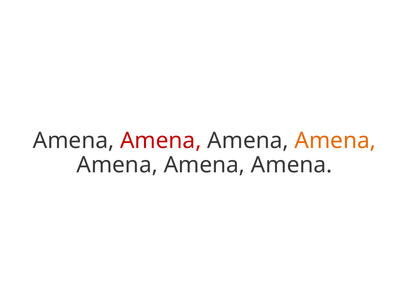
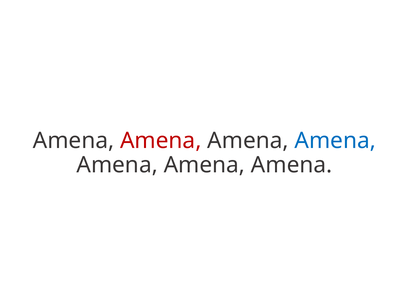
Amena colour: orange -> blue (335, 141)
